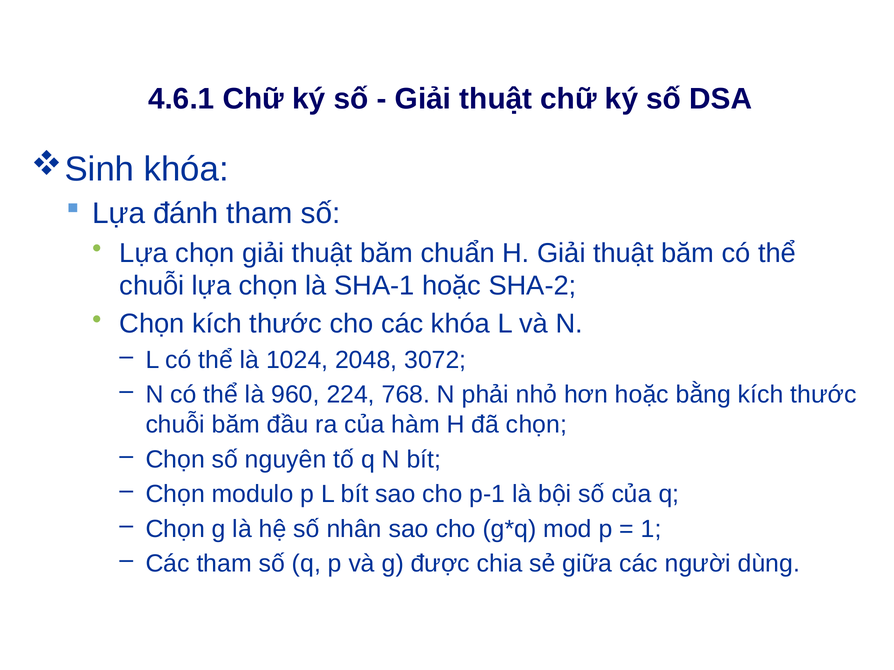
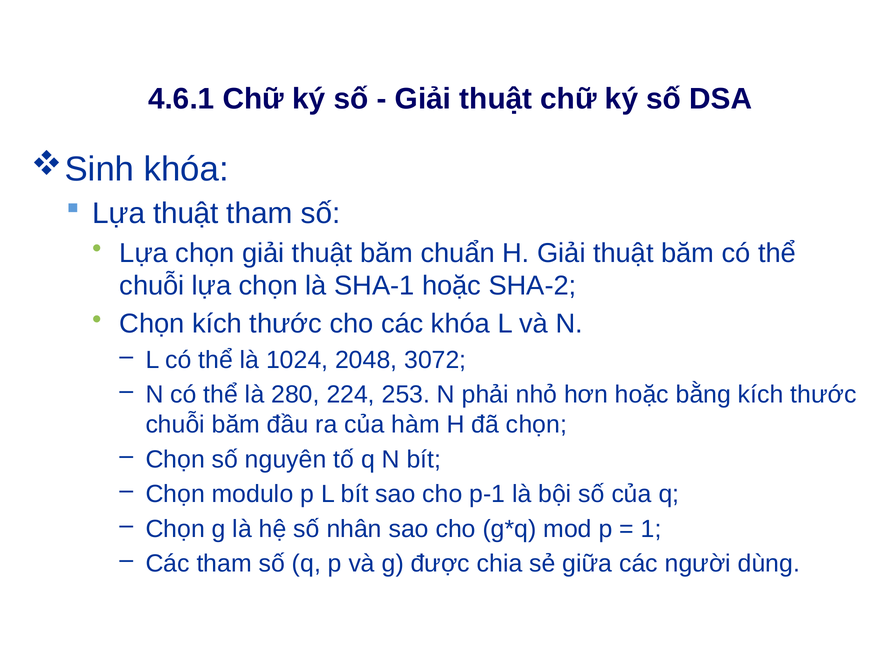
Lựa đánh: đánh -> thuật (186, 214)
960: 960 -> 280 (295, 395)
768: 768 -> 253 (406, 395)
